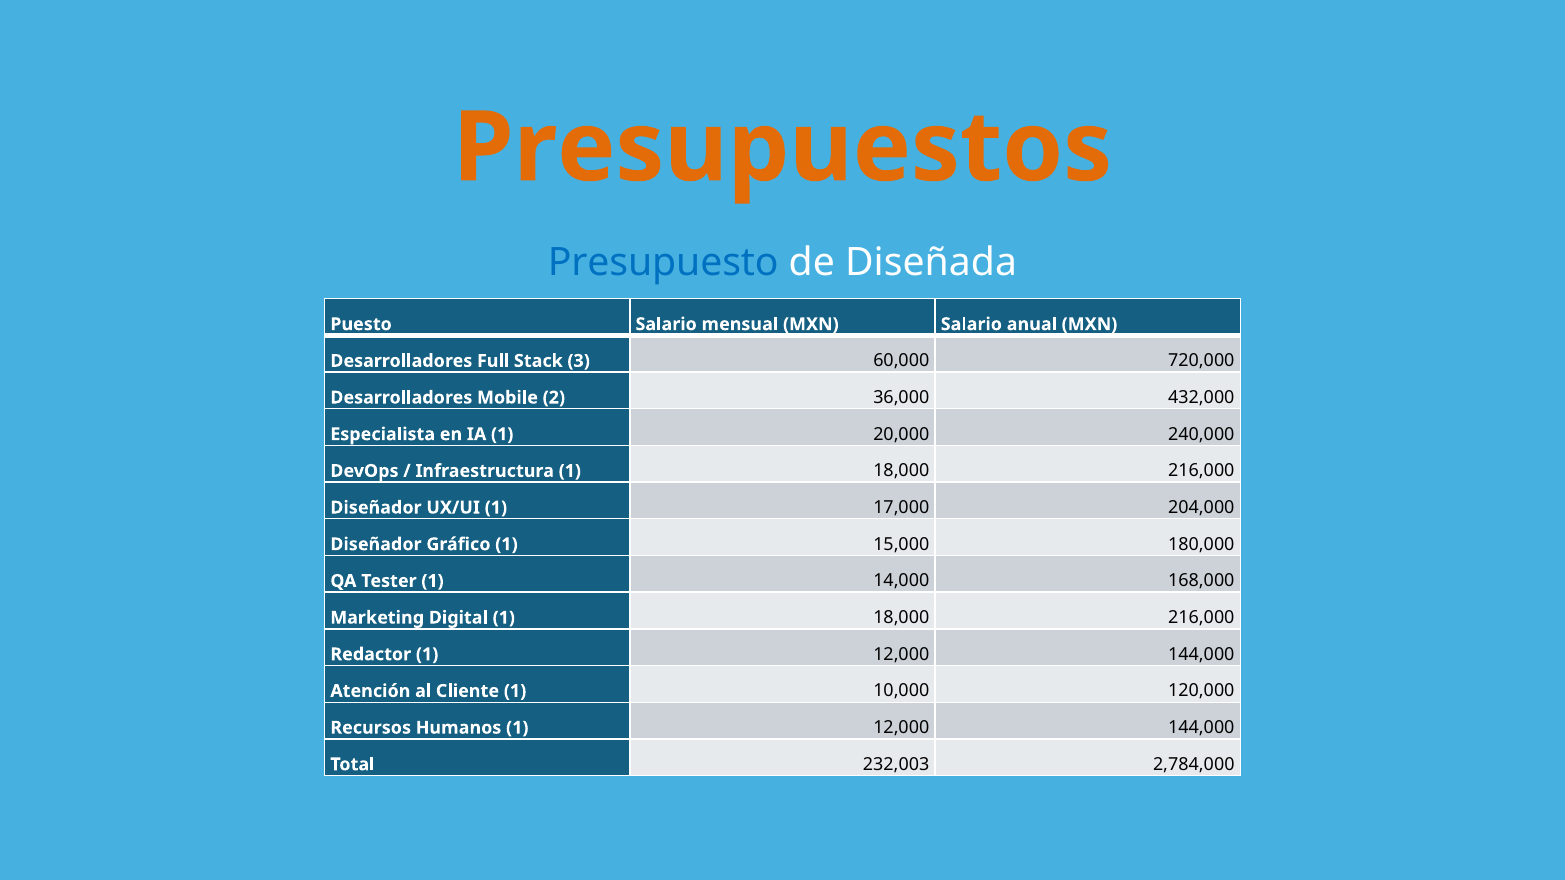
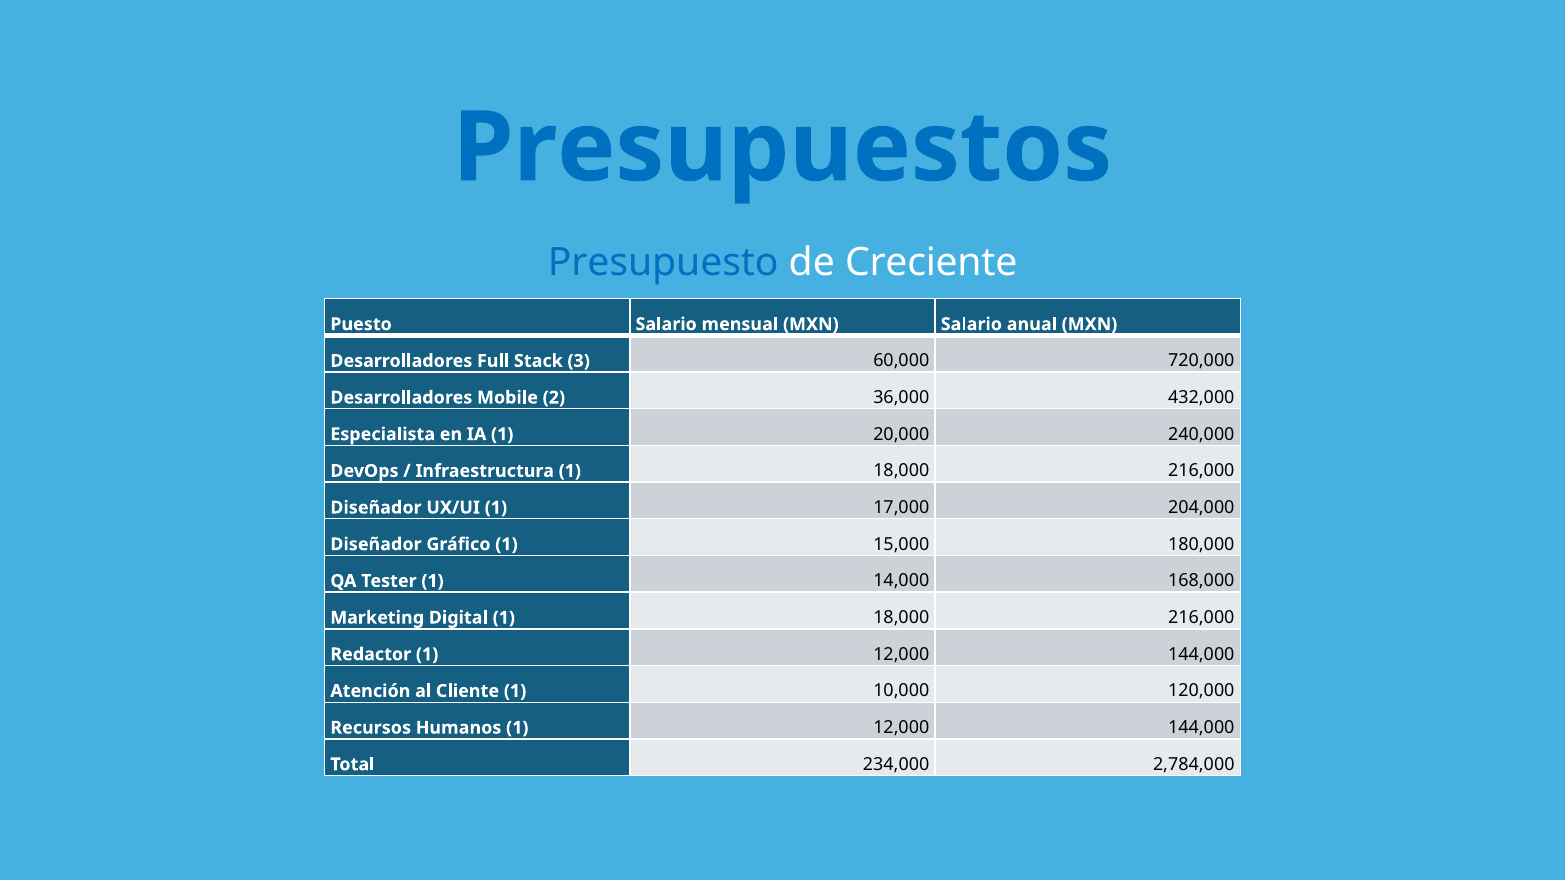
Presupuestos colour: orange -> blue (783, 148)
Diseñada: Diseñada -> Creciente (931, 263)
232,003: 232,003 -> 234,000 (896, 765)
